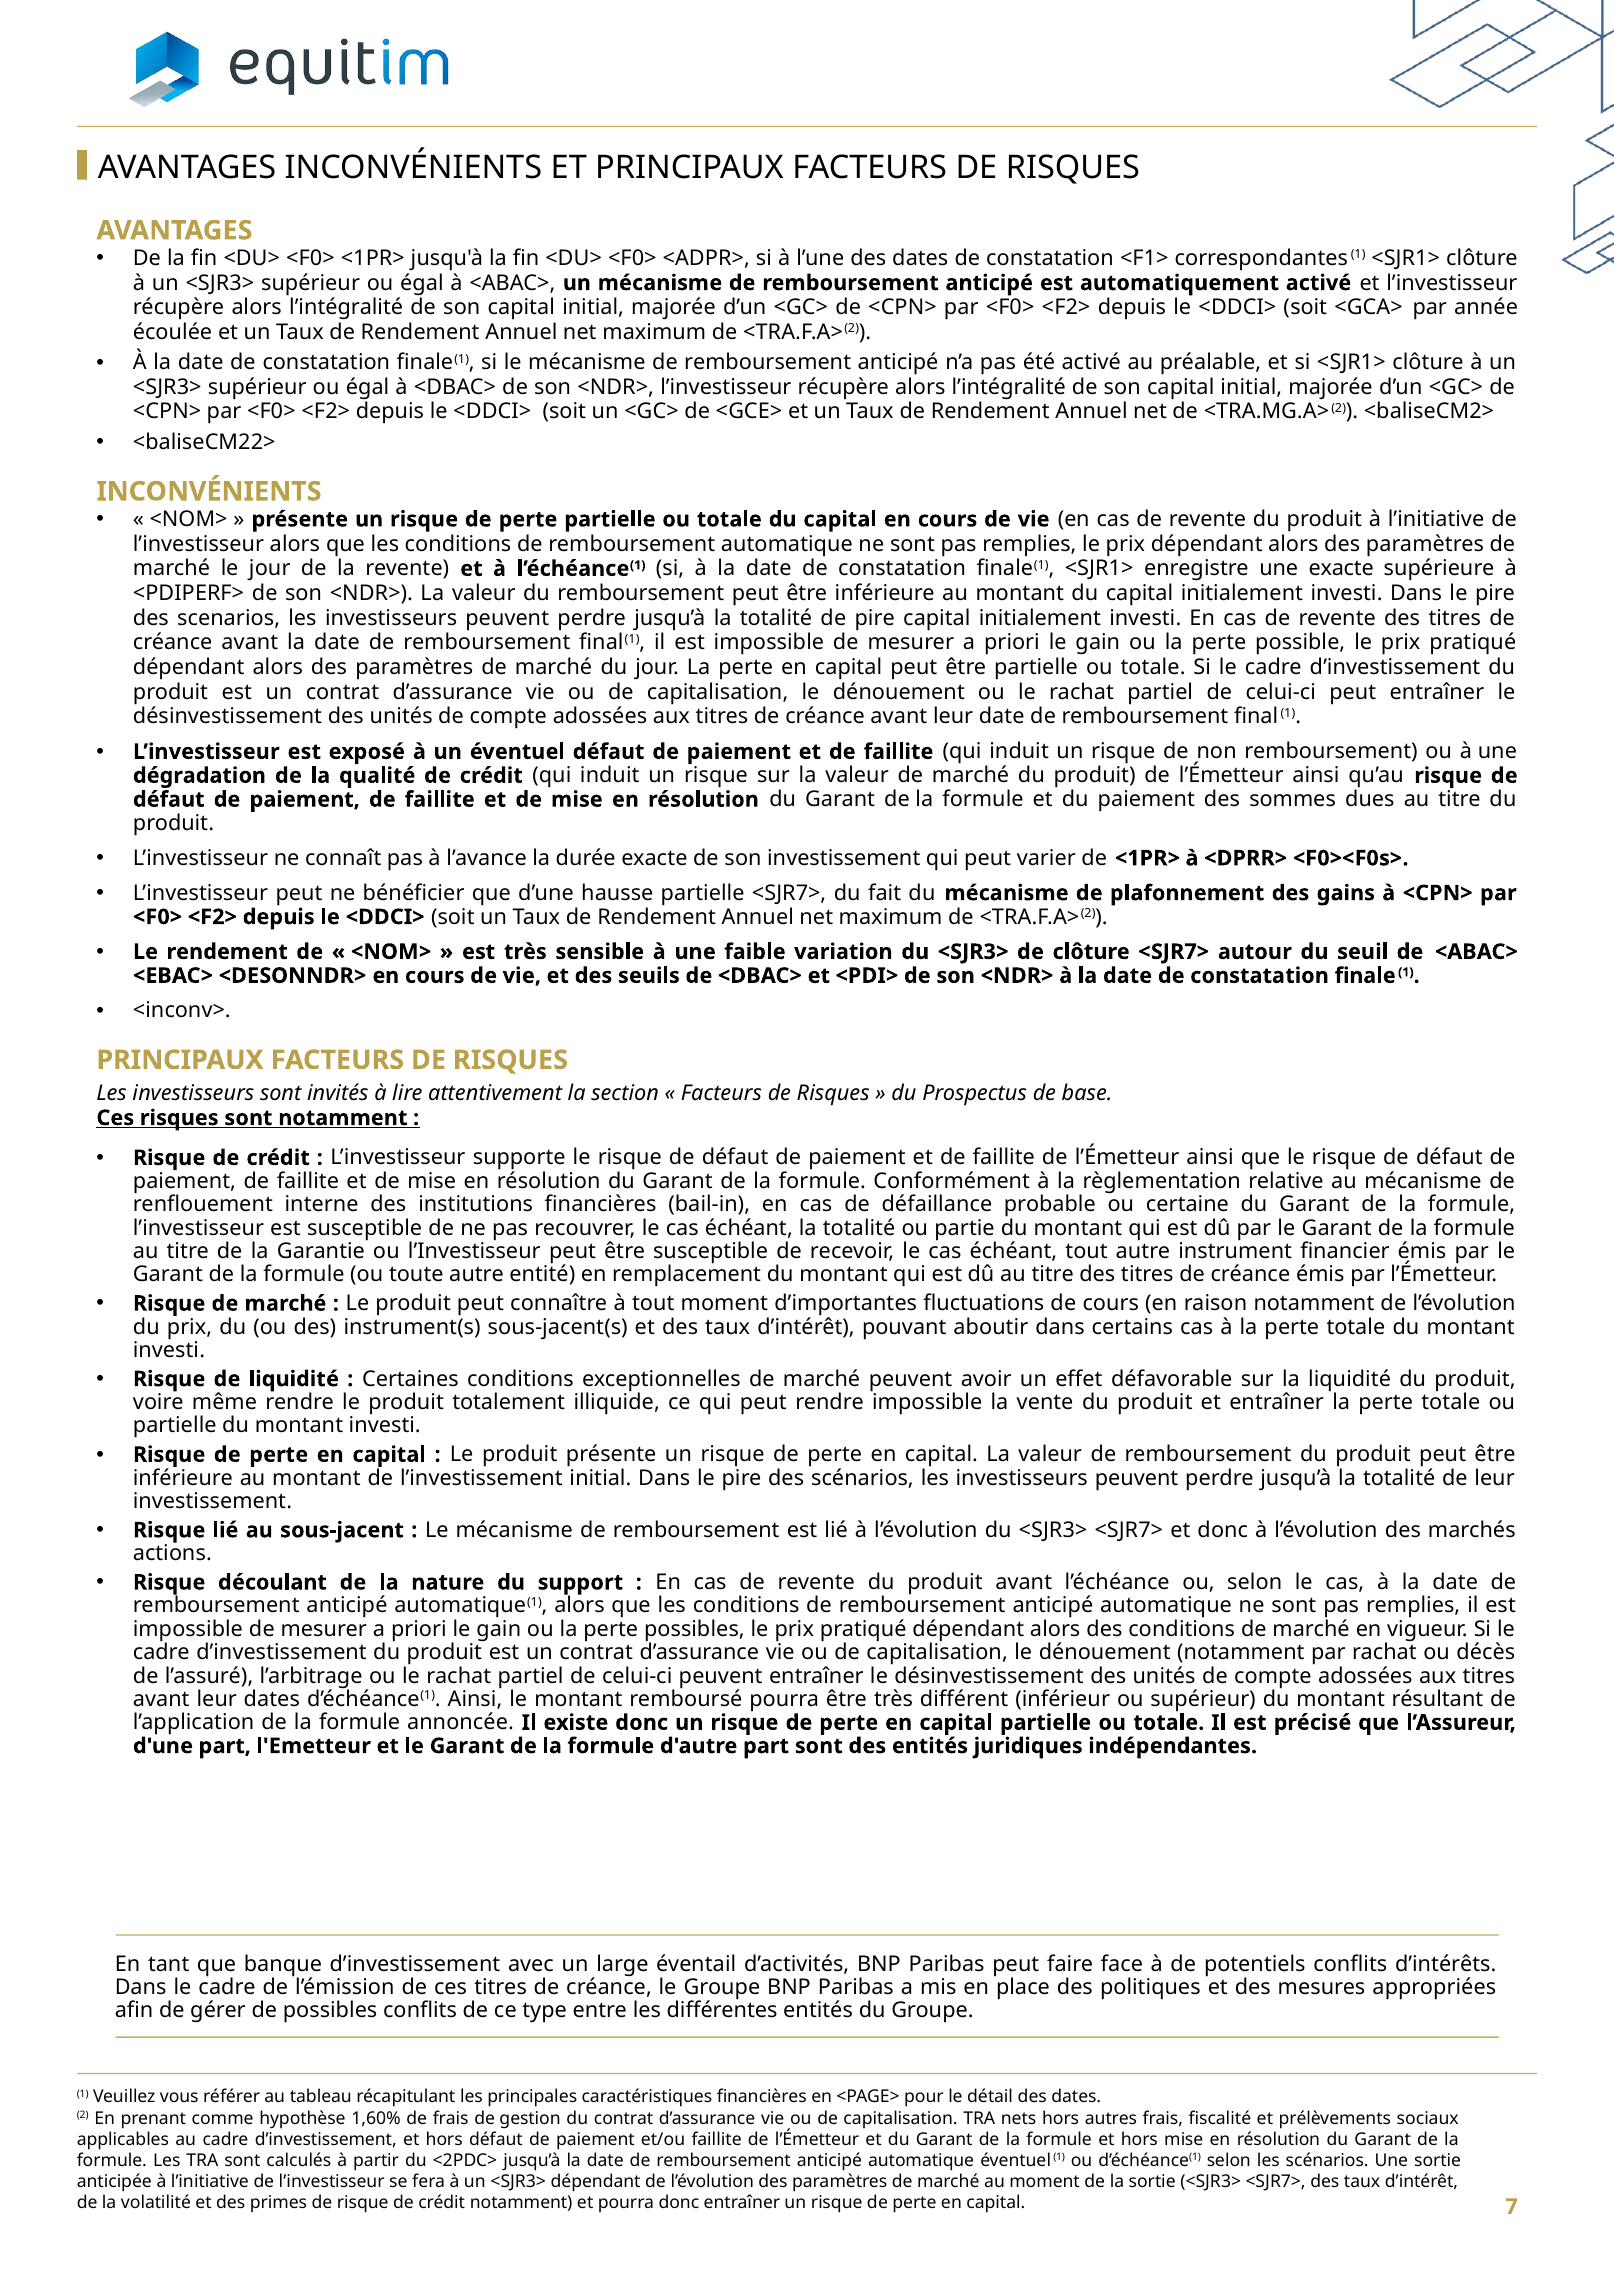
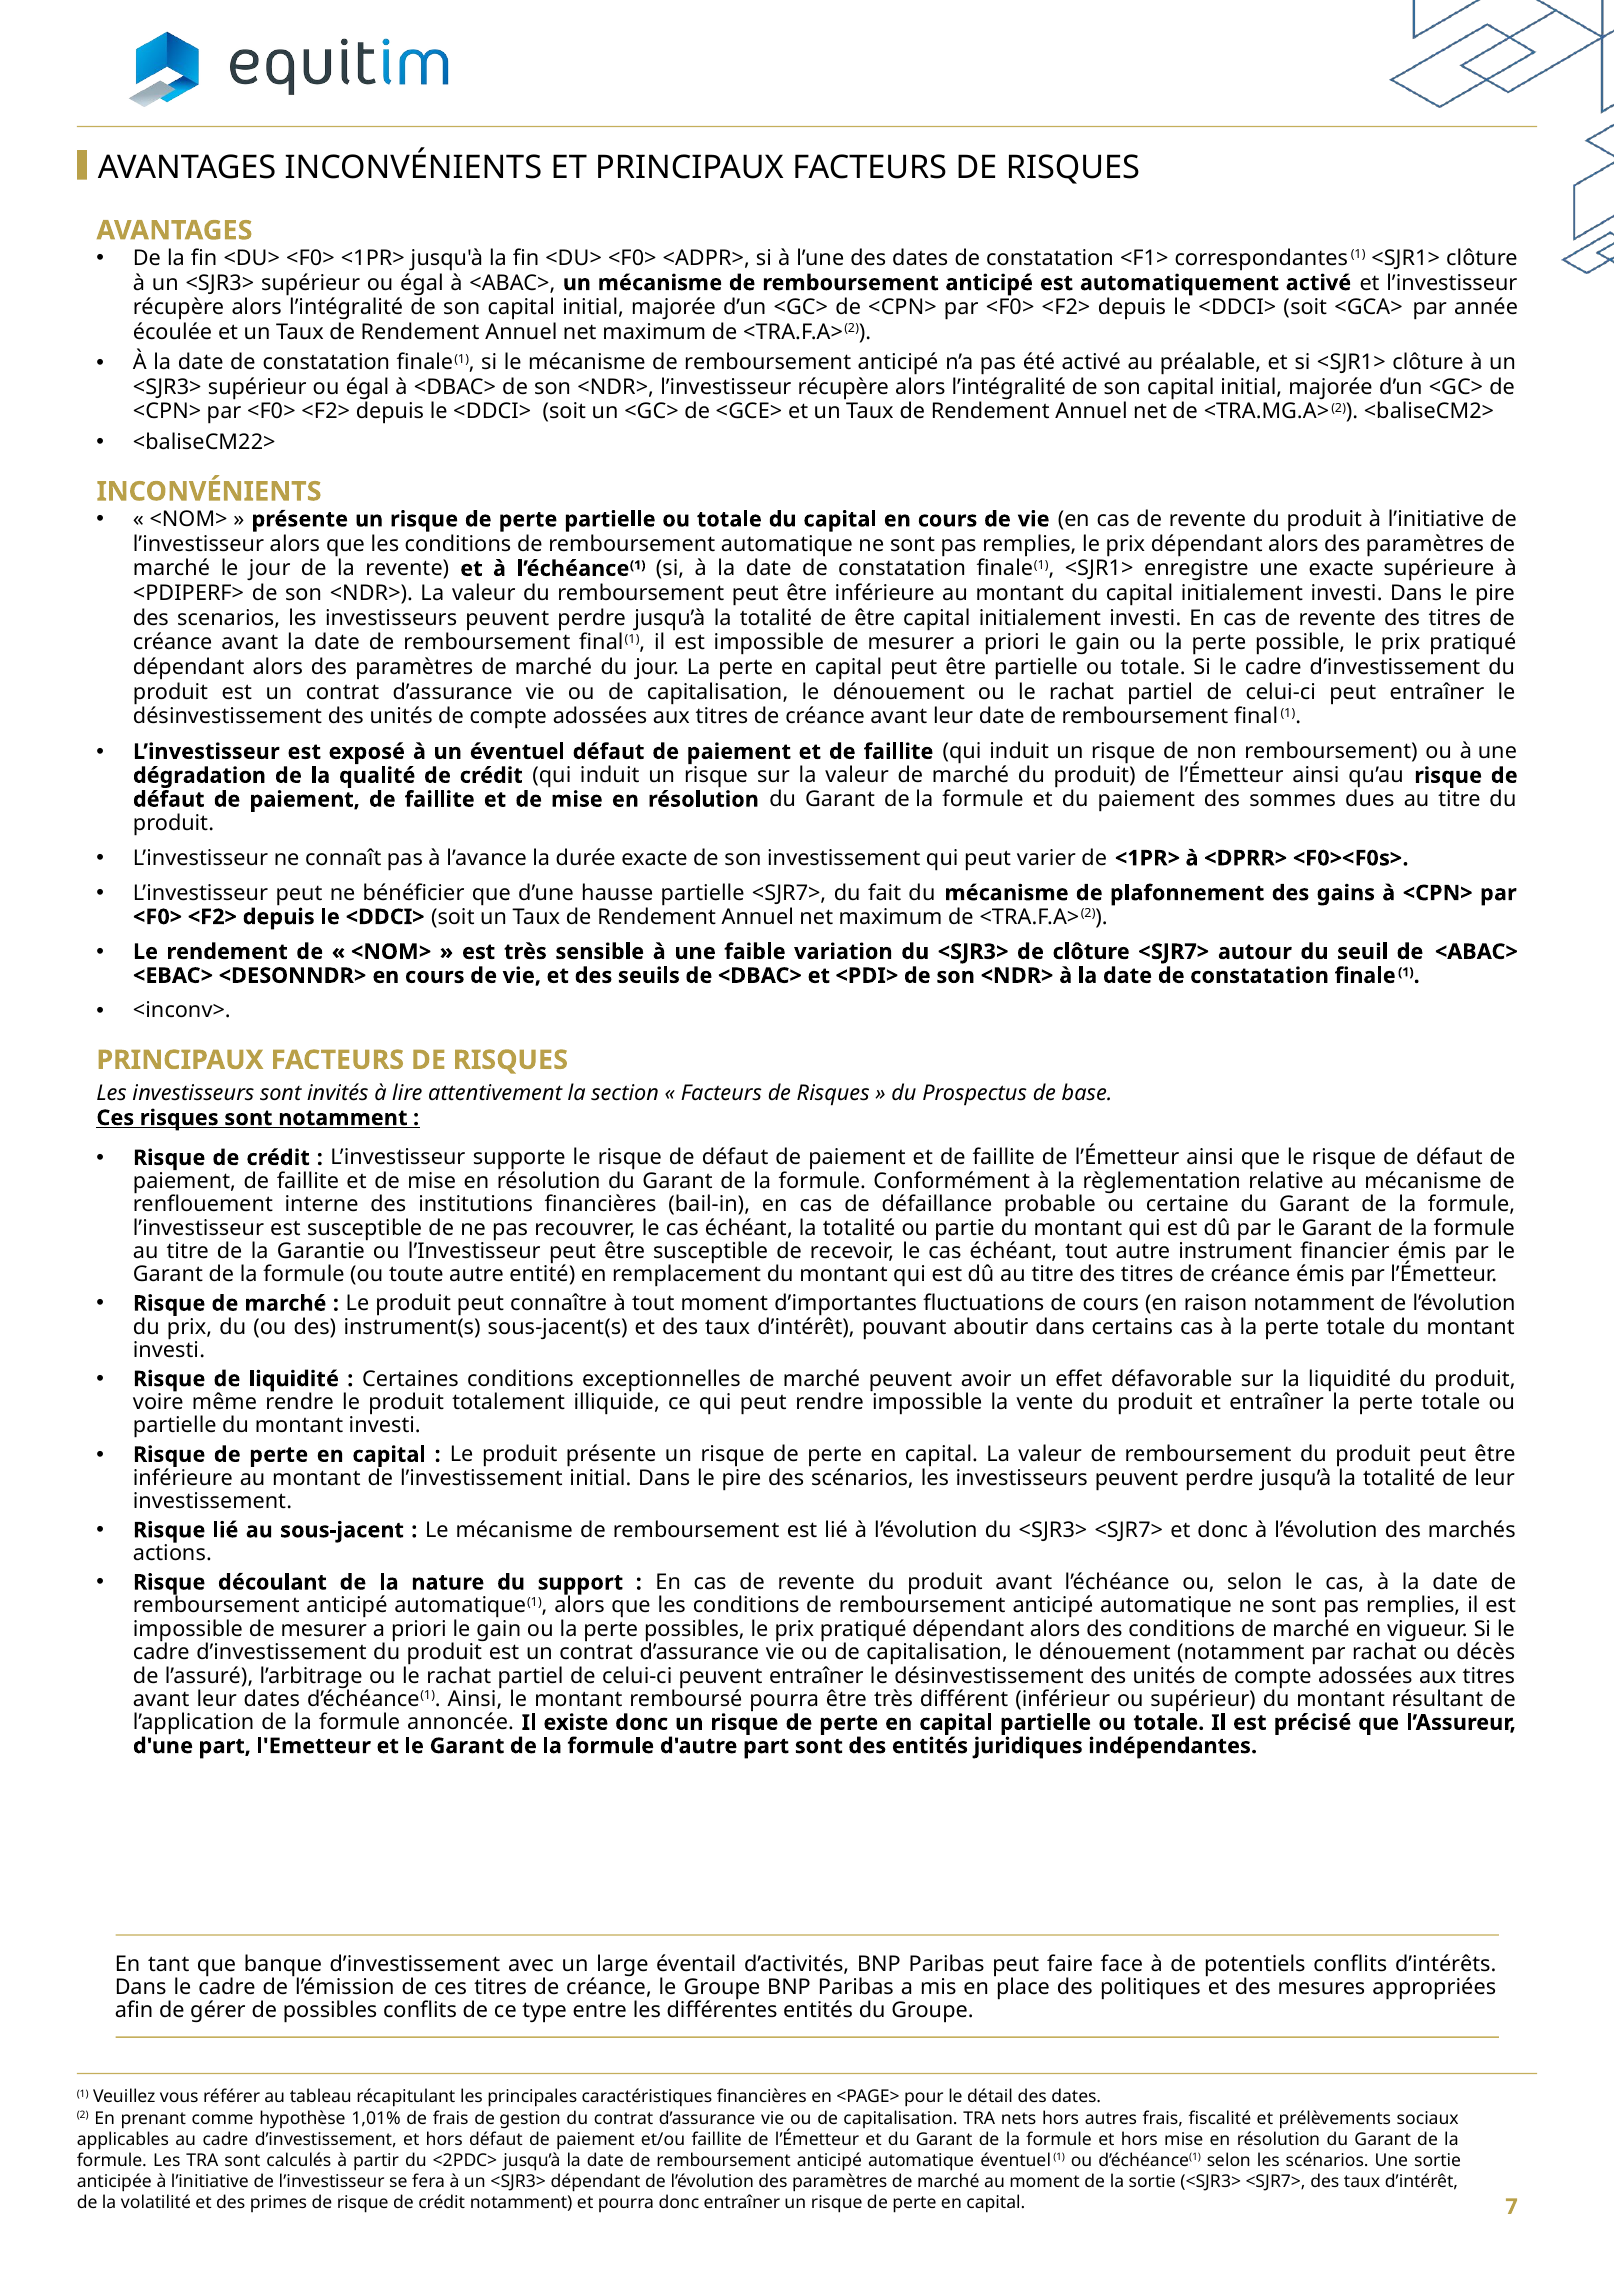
de pire: pire -> être (875, 618)
1,60%: 1,60% -> 1,01% (376, 2118)
